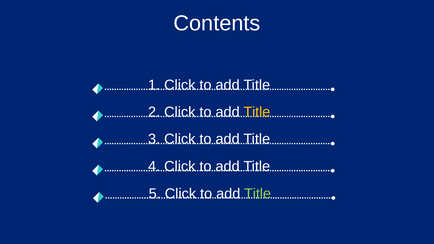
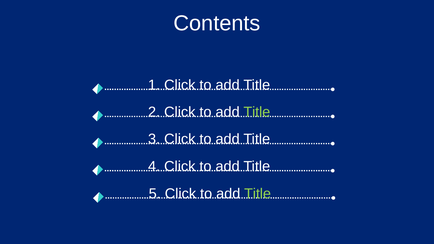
Title colour: yellow -> light green (257, 112)
